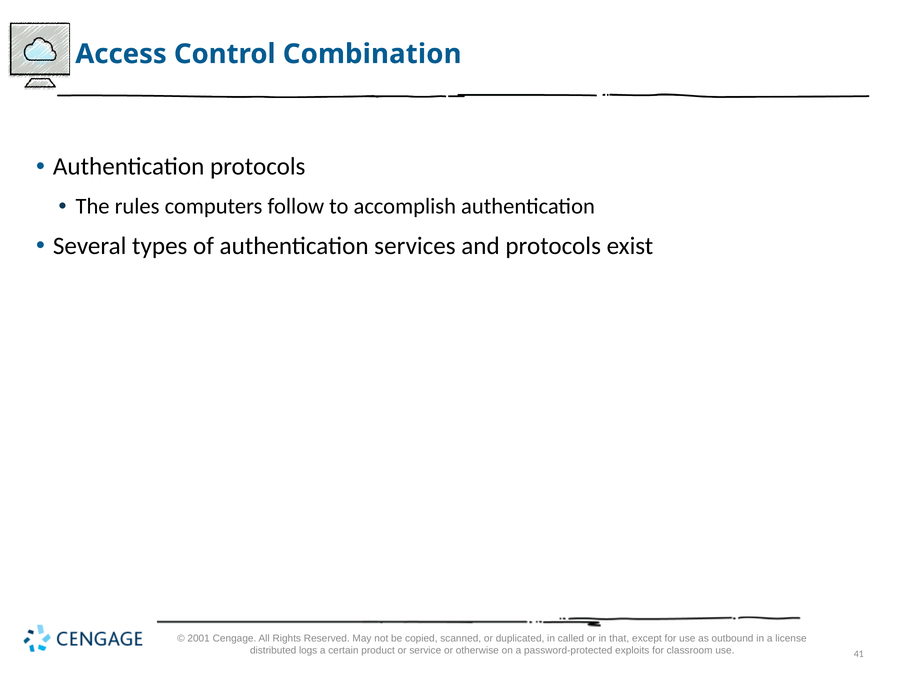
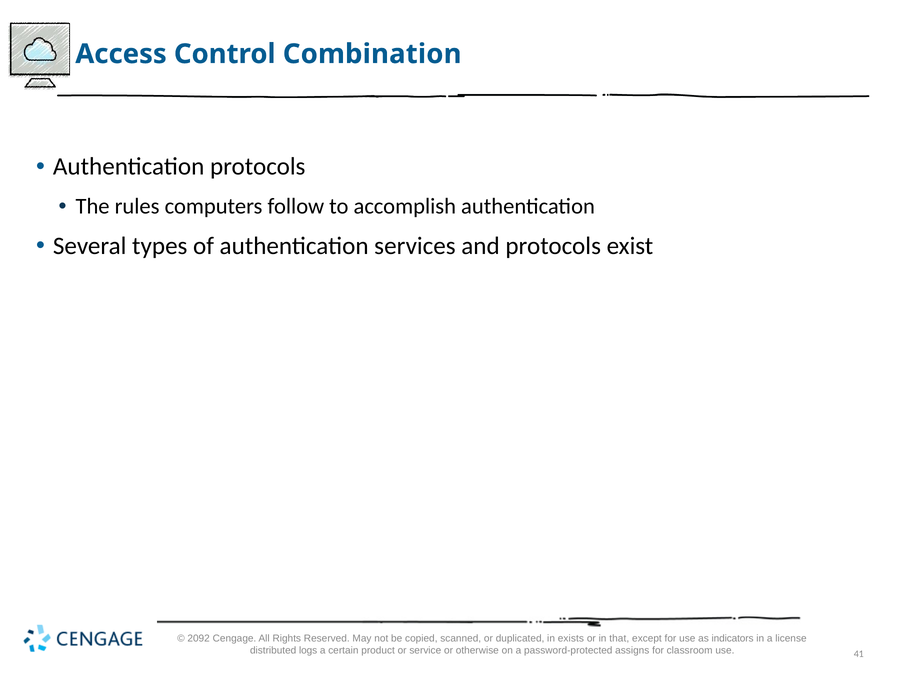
2001: 2001 -> 2092 (199, 639)
called: called -> exists (571, 639)
outbound: outbound -> indicators (733, 639)
exploits: exploits -> assigns (632, 651)
